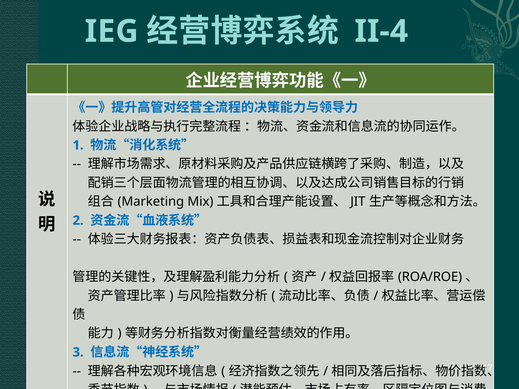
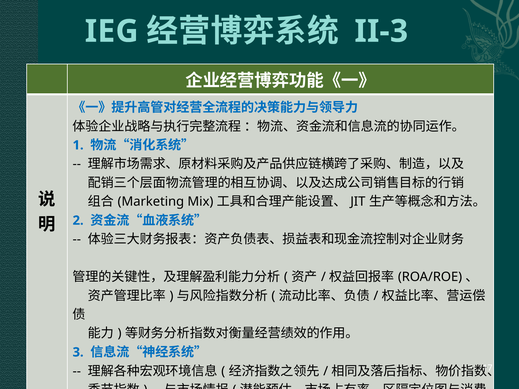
II-4: II-4 -> II-3 (381, 31)
